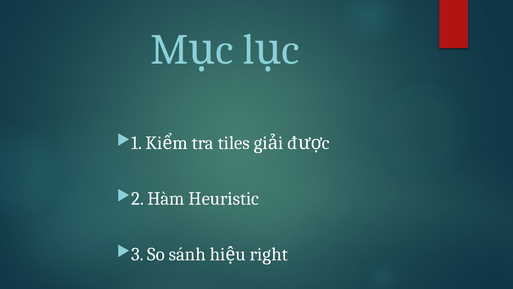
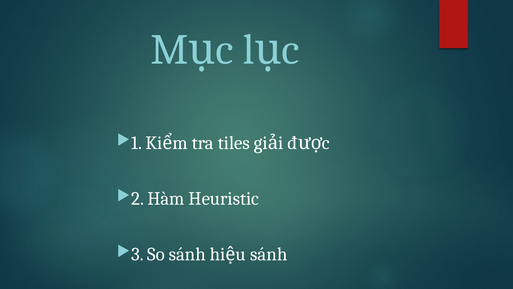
right: right -> sánh (269, 254)
